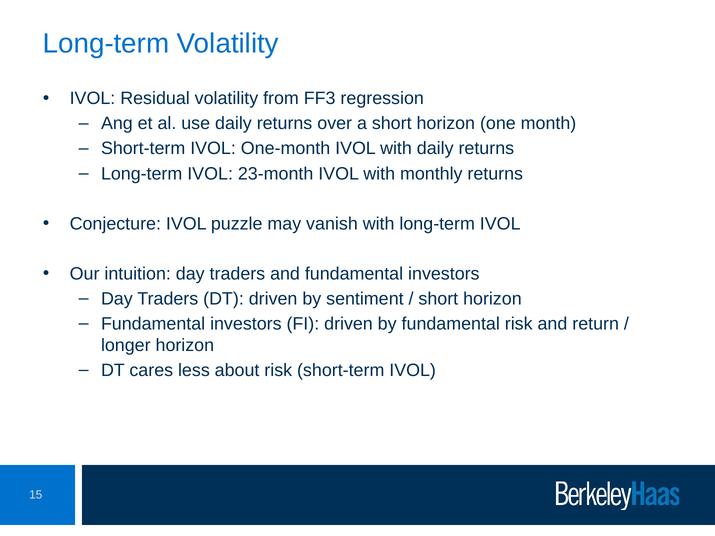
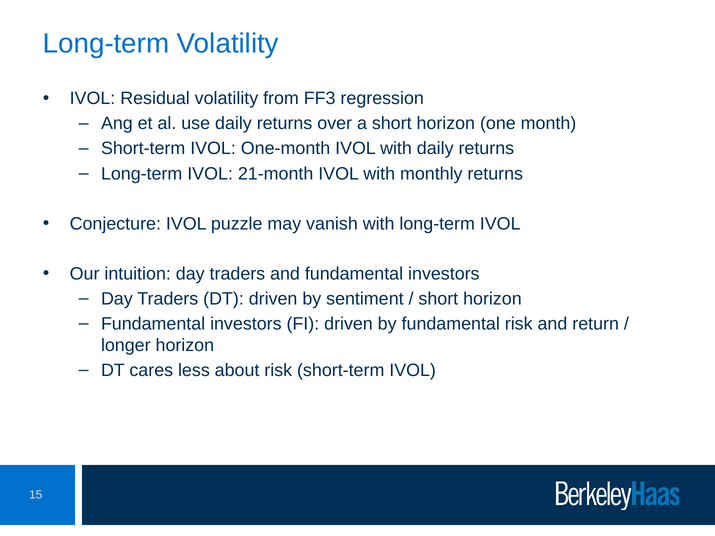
23-month: 23-month -> 21-month (276, 174)
